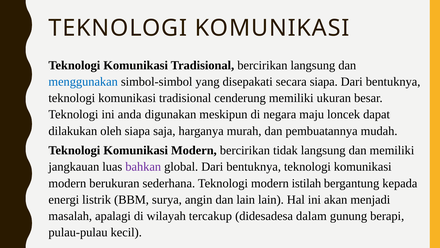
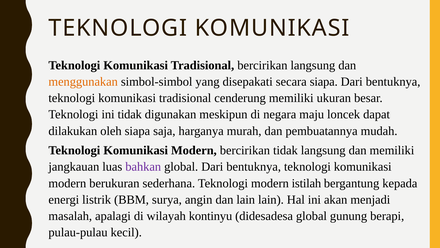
menggunakan colour: blue -> orange (83, 82)
ini anda: anda -> tidak (130, 114)
tercakup: tercakup -> kontinyu (211, 216)
didesadesa dalam: dalam -> global (311, 216)
